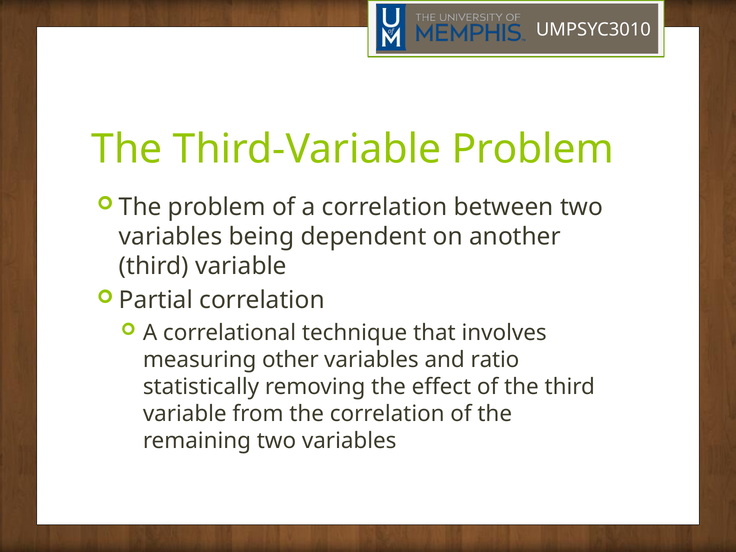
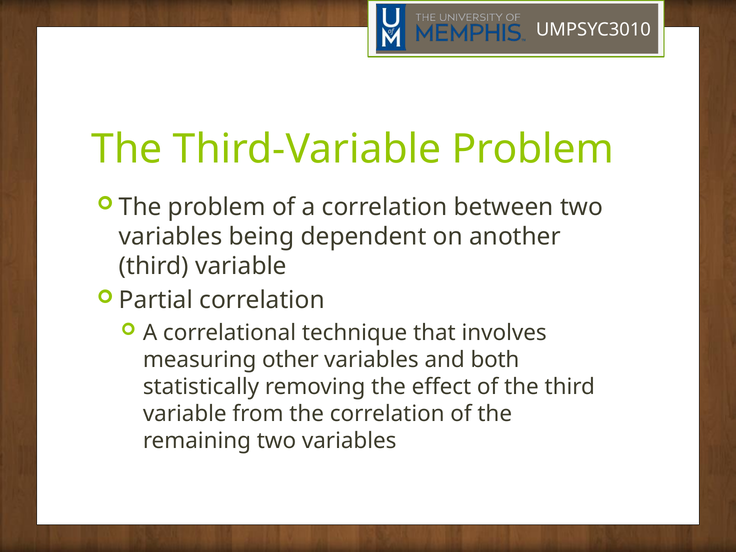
ratio: ratio -> both (495, 360)
